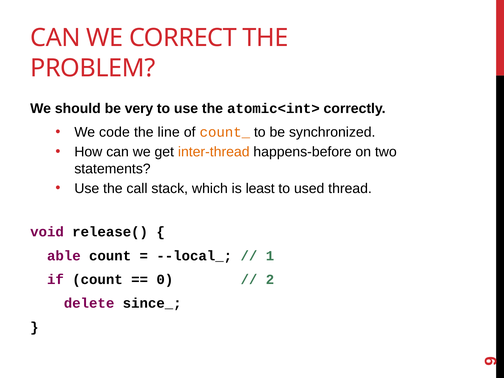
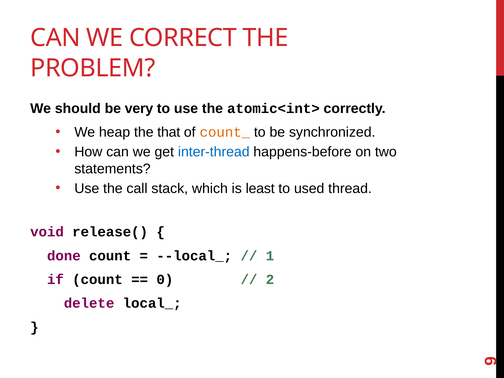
code: code -> heap (115, 132)
line: line -> that (169, 132)
inter-thread colour: orange -> blue (214, 152)
able: able -> done (64, 256)
since_: since_ -> local_ (152, 303)
